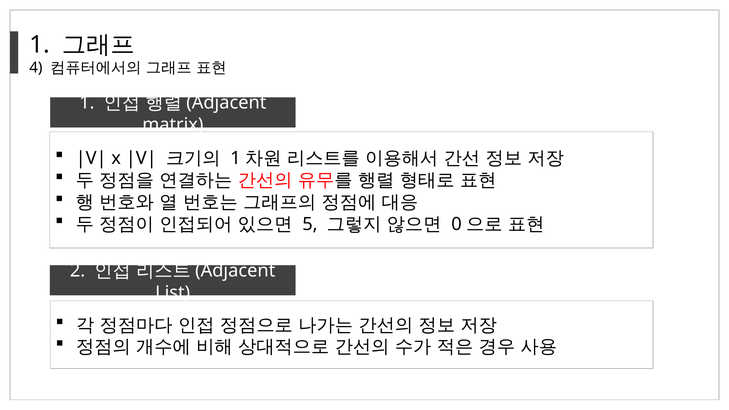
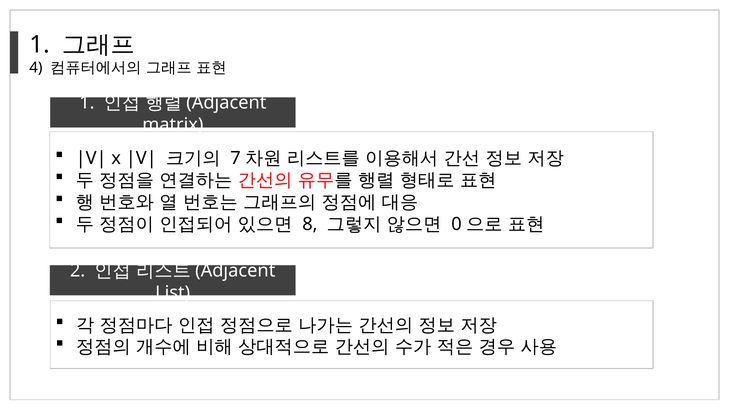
1: 1 -> 7 (236, 158)
5: 5 -> 8 (310, 224)
